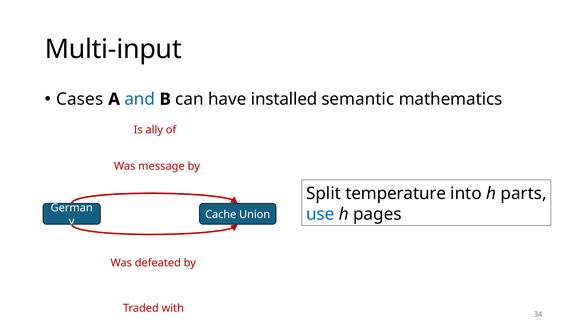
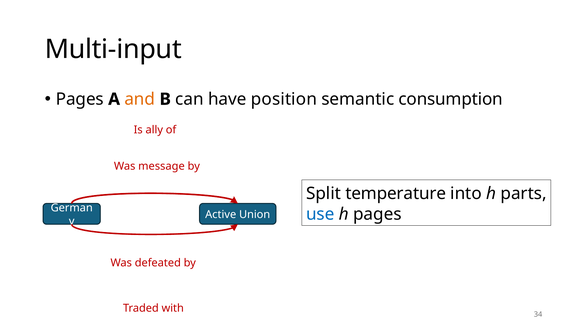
Cases: Cases -> Pages (80, 99)
and colour: blue -> orange (140, 99)
installed: installed -> position (284, 99)
mathematics: mathematics -> consumption (451, 99)
Cache: Cache -> Active (221, 215)
